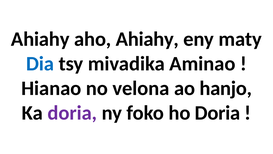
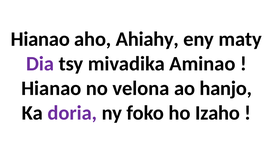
Ahiahy: Ahiahy -> Hianao (40, 39)
Dia colour: blue -> purple (40, 64)
ho Doria: Doria -> Izaho (218, 113)
